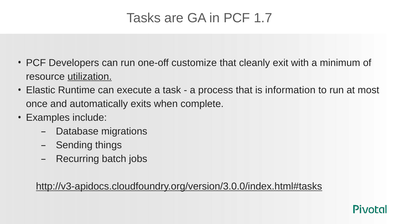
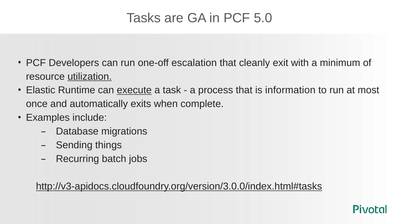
1.7: 1.7 -> 5.0 (263, 18)
customize: customize -> escalation (194, 63)
execute underline: none -> present (134, 90)
